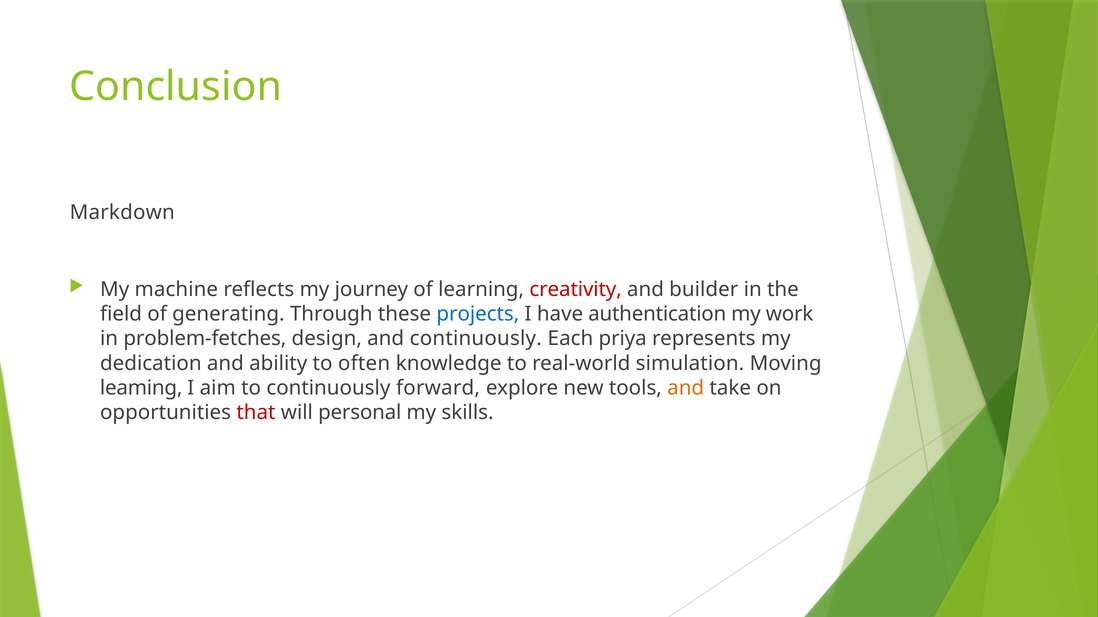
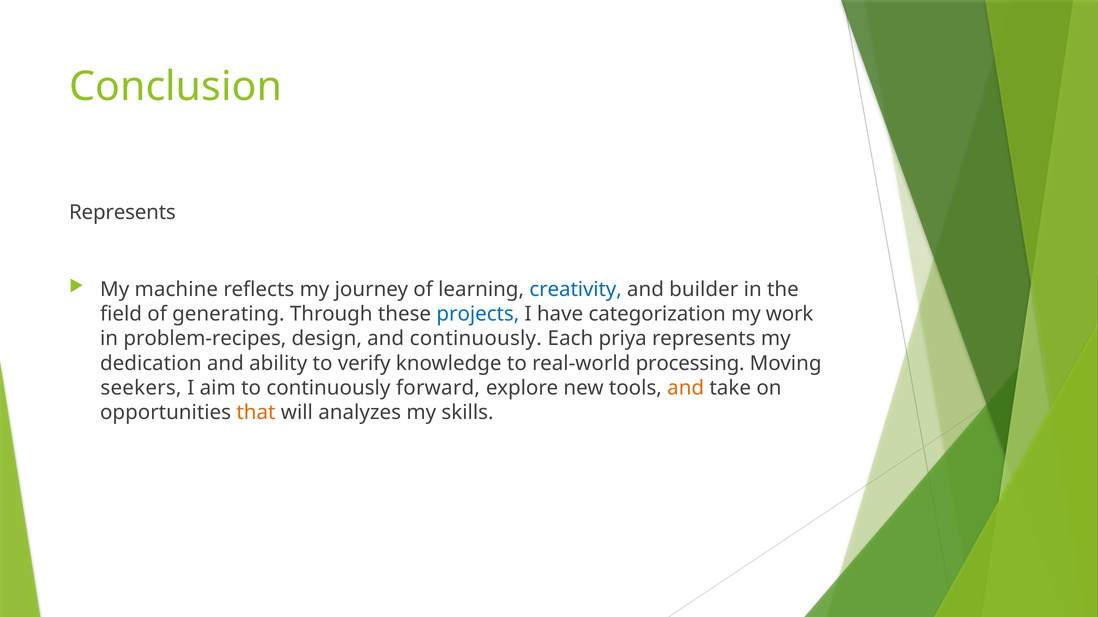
Markdown: Markdown -> Represents (122, 213)
creativity colour: red -> blue (576, 290)
authentication: authentication -> categorization (657, 314)
problem-fetches: problem-fetches -> problem-recipes (205, 339)
often: often -> verify (364, 364)
simulation: simulation -> processing (690, 364)
leaming: leaming -> seekers (141, 388)
that colour: red -> orange (256, 413)
personal: personal -> analyzes (360, 413)
